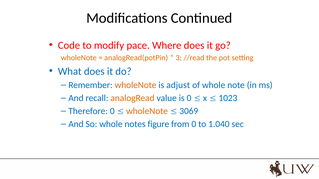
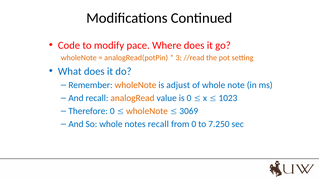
notes figure: figure -> recall (158, 124)
1.040: 1.040 -> 7.250 (219, 124)
